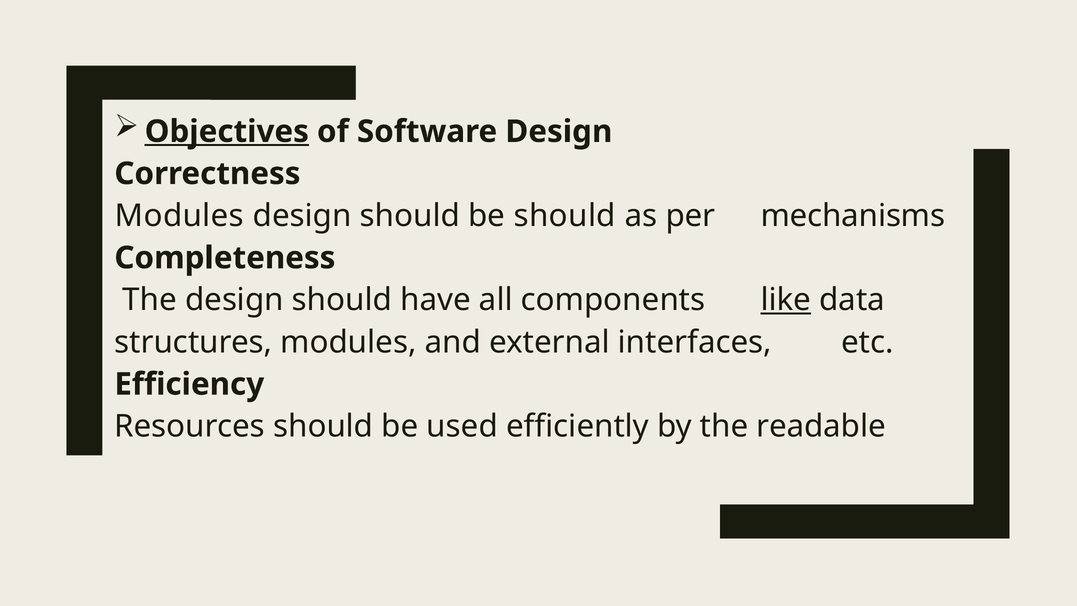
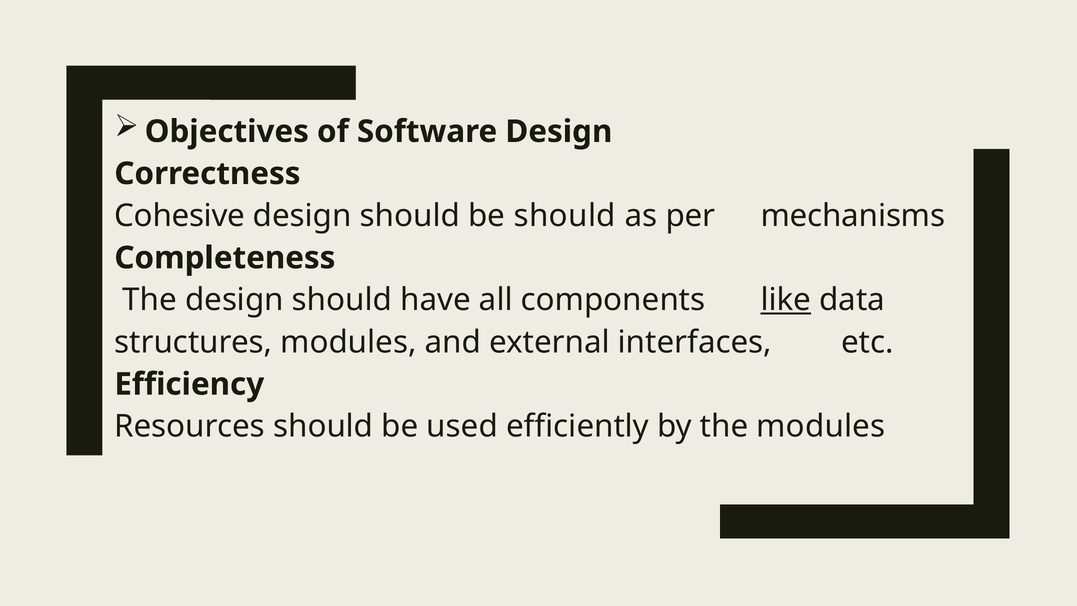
Objectives underline: present -> none (227, 132)
Modules: Modules -> Cohesive (180, 216)
the readable: readable -> modules (821, 426)
